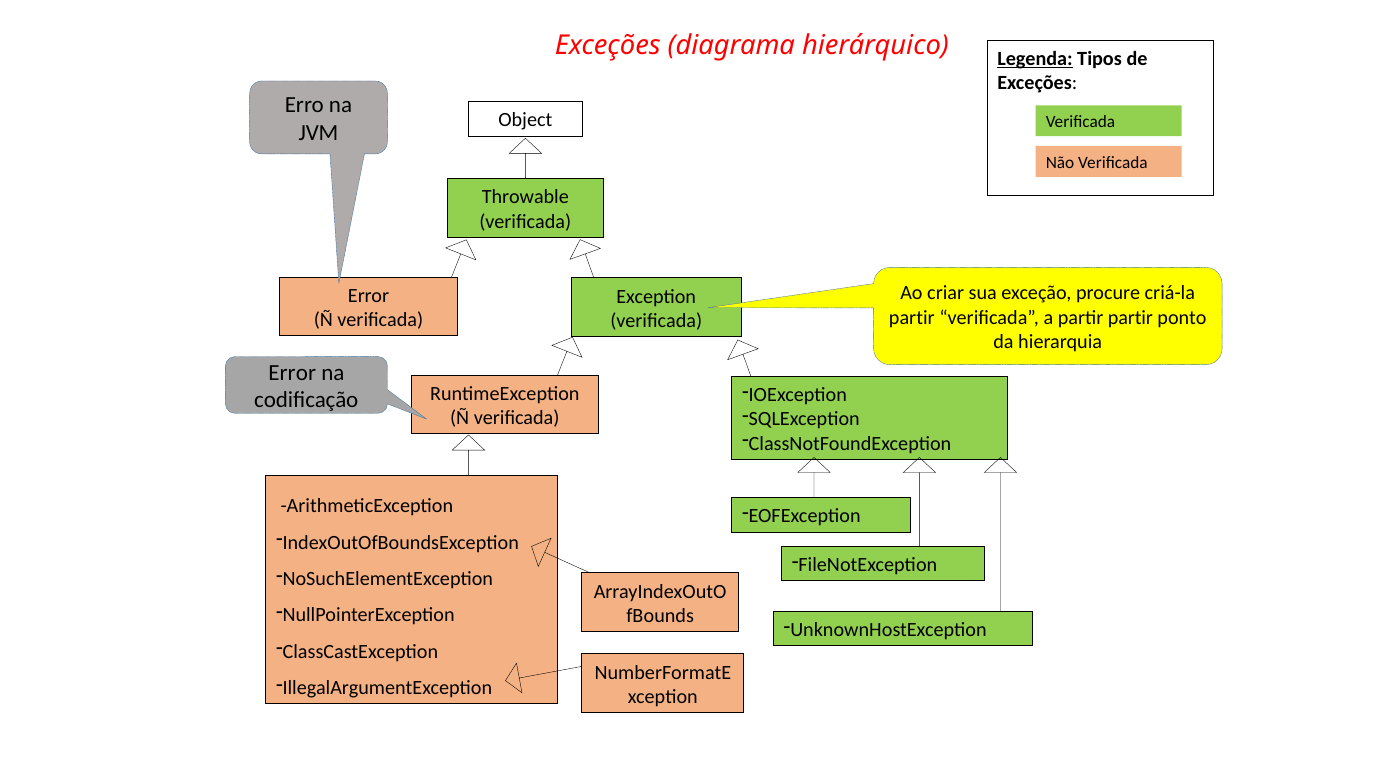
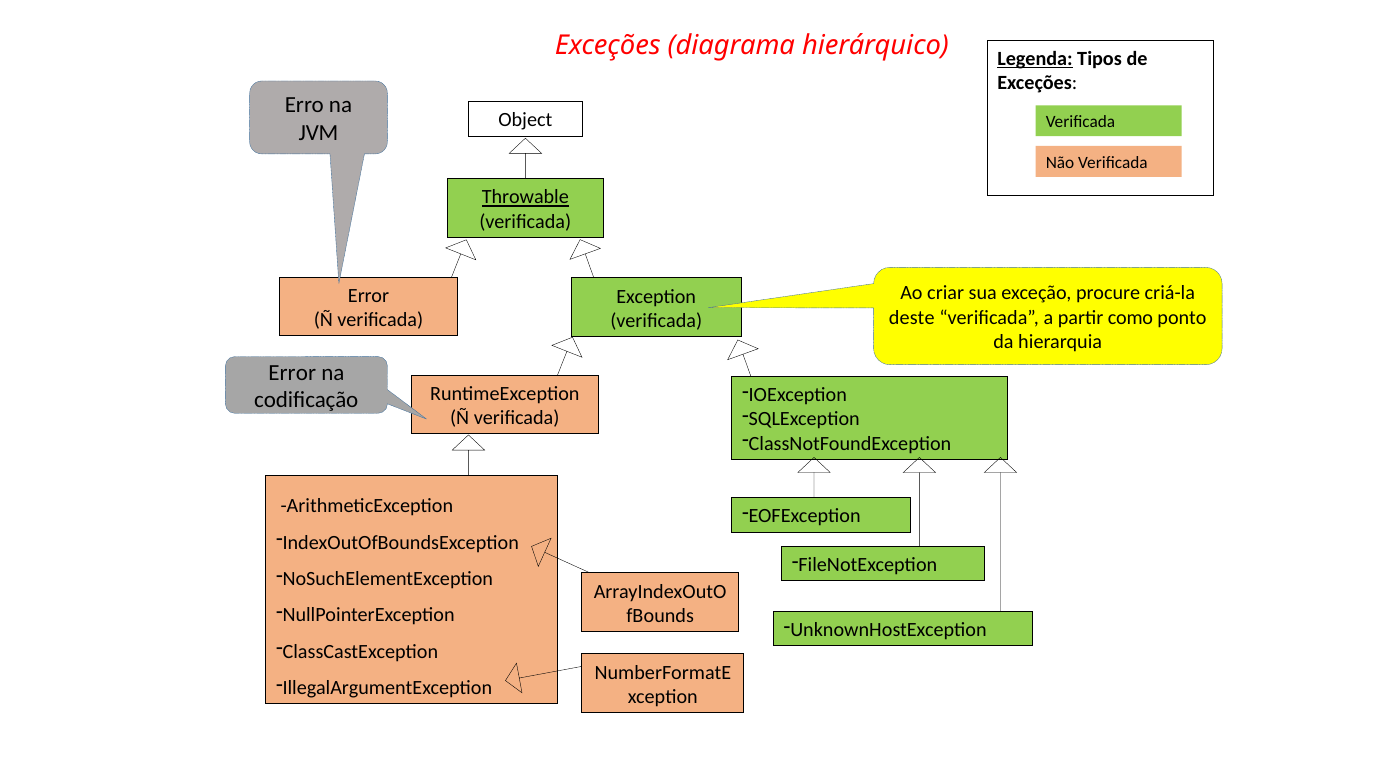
Throwable underline: none -> present (525, 197)
partir: partir -> deste (912, 317)
partir partir: partir -> como (1130, 317)
